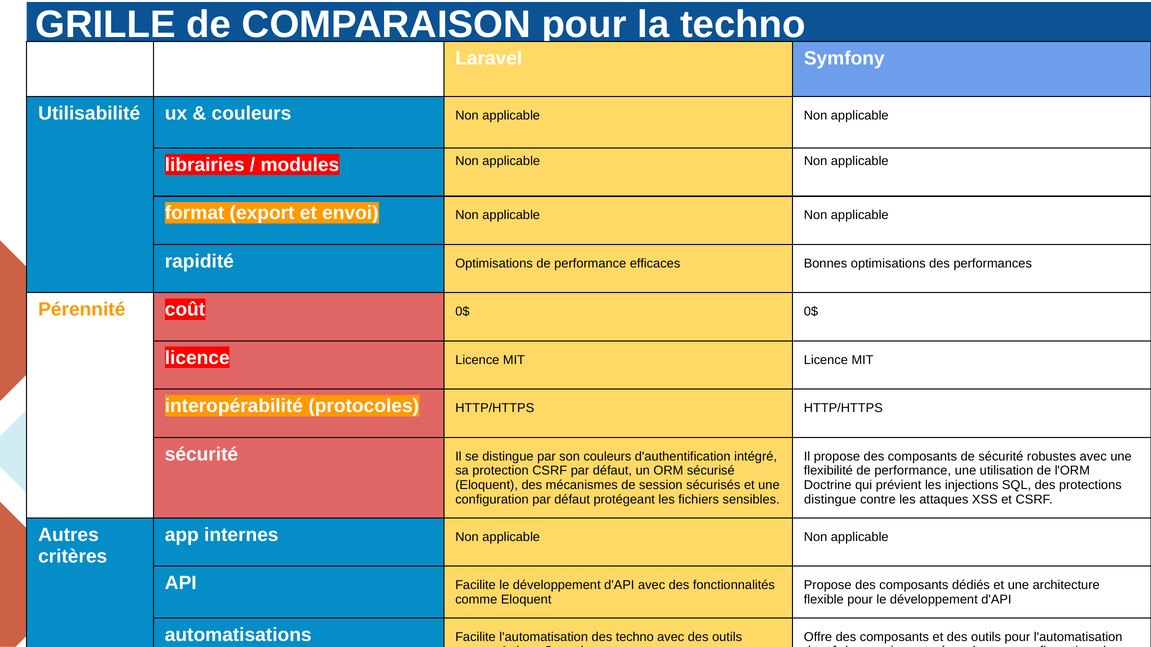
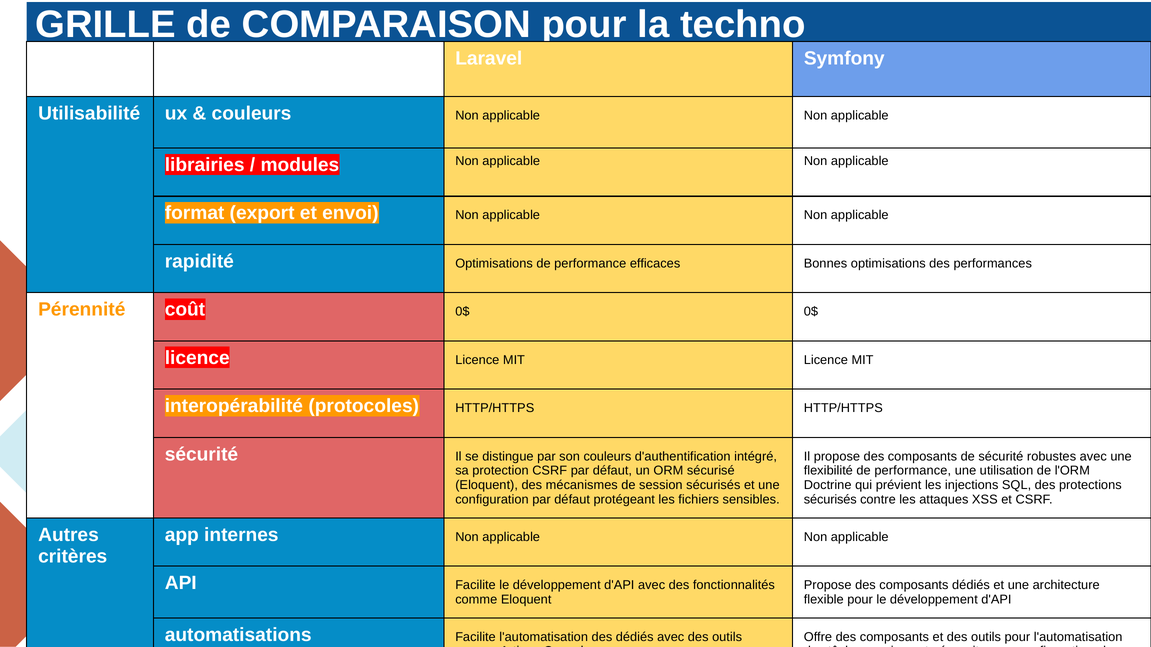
distingue: distingue -> sécurisés (830, 500)
des techno: techno -> dédiés (635, 637)
